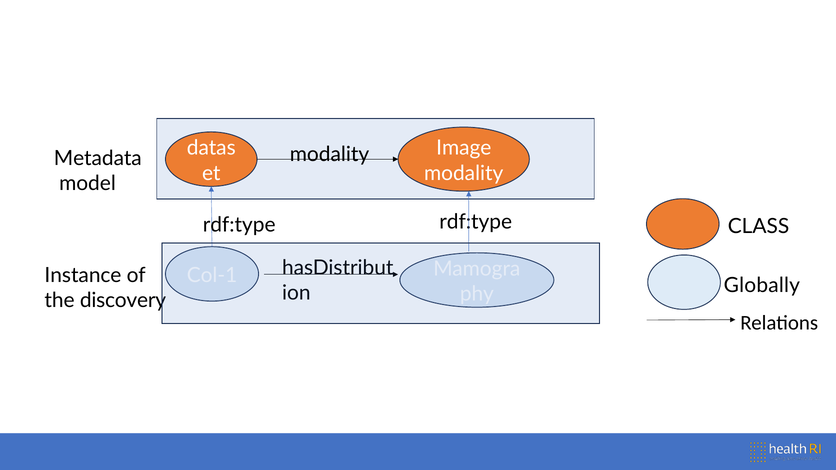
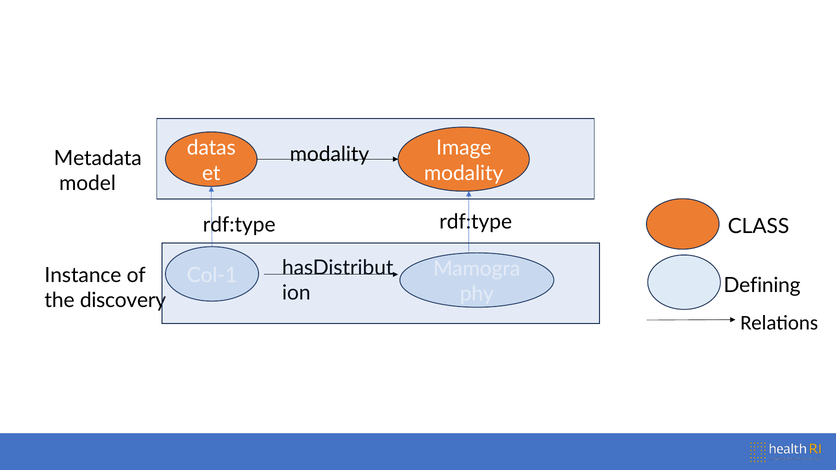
Globally: Globally -> Defining (762, 285)
